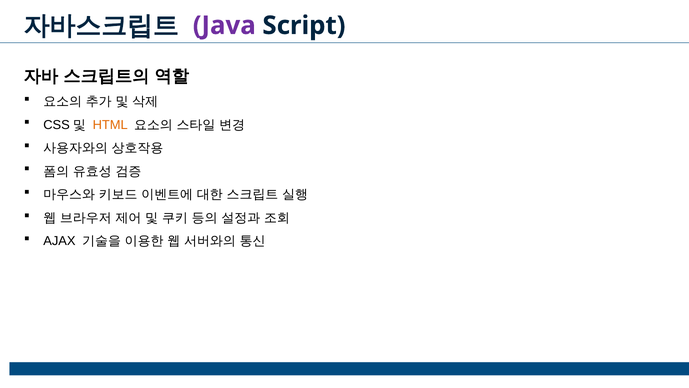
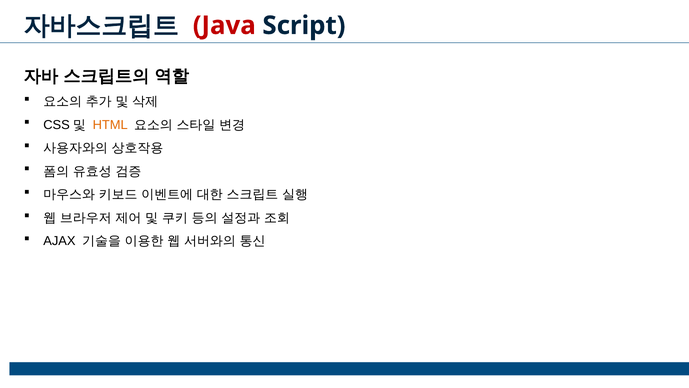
Java colour: purple -> red (224, 25)
